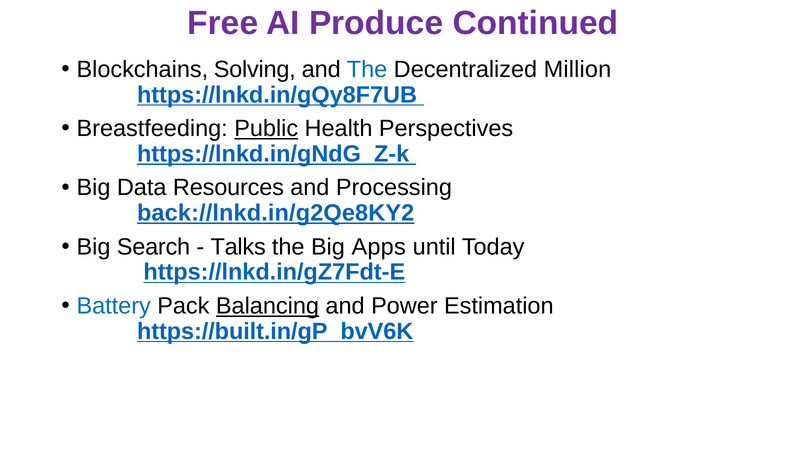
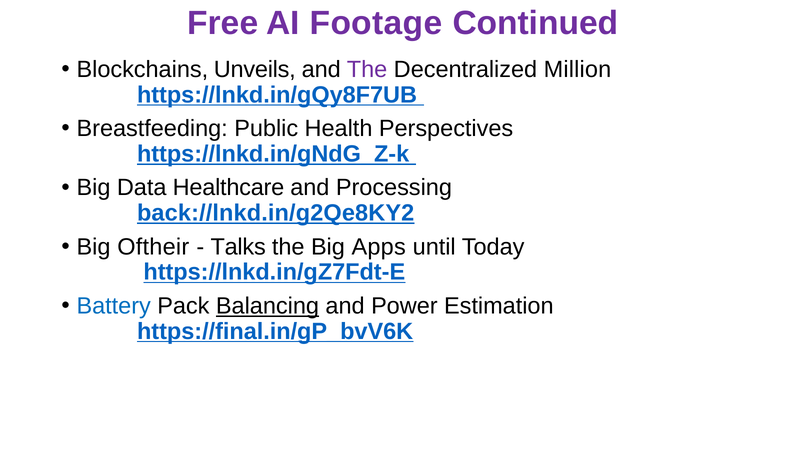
Produce: Produce -> Footage (376, 23)
Solving: Solving -> Unveils (255, 69)
The colour: blue -> purple (367, 69)
Public underline: present -> none (266, 129)
Resources: Resources -> Healthcare (228, 188)
Search: Search -> Oftheir (153, 247)
https://built.in/gP_bvV6K: https://built.in/gP_bvV6K -> https://final.in/gP_bvV6K (275, 332)
